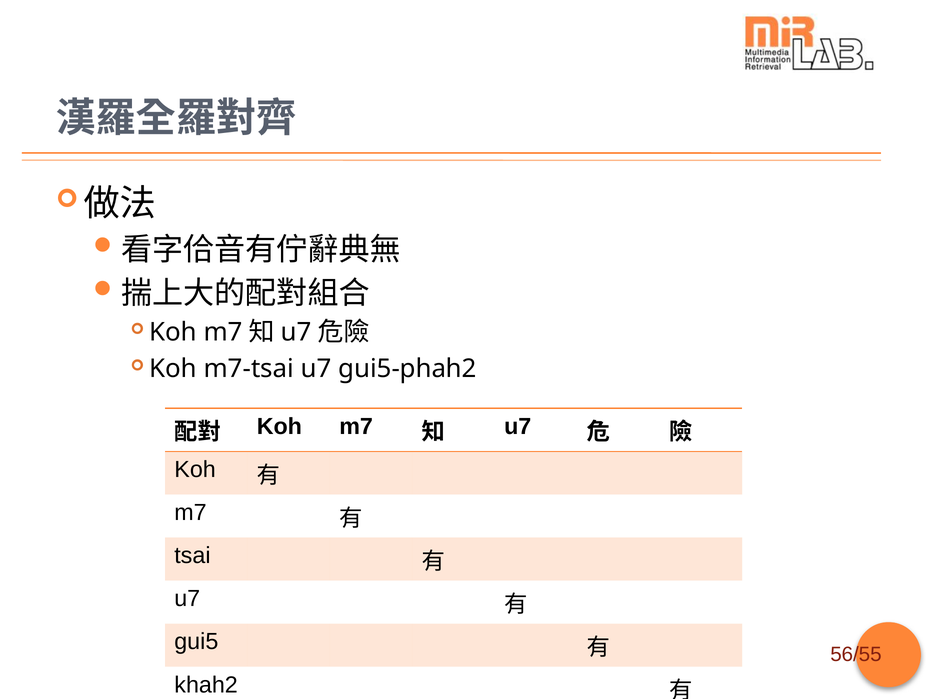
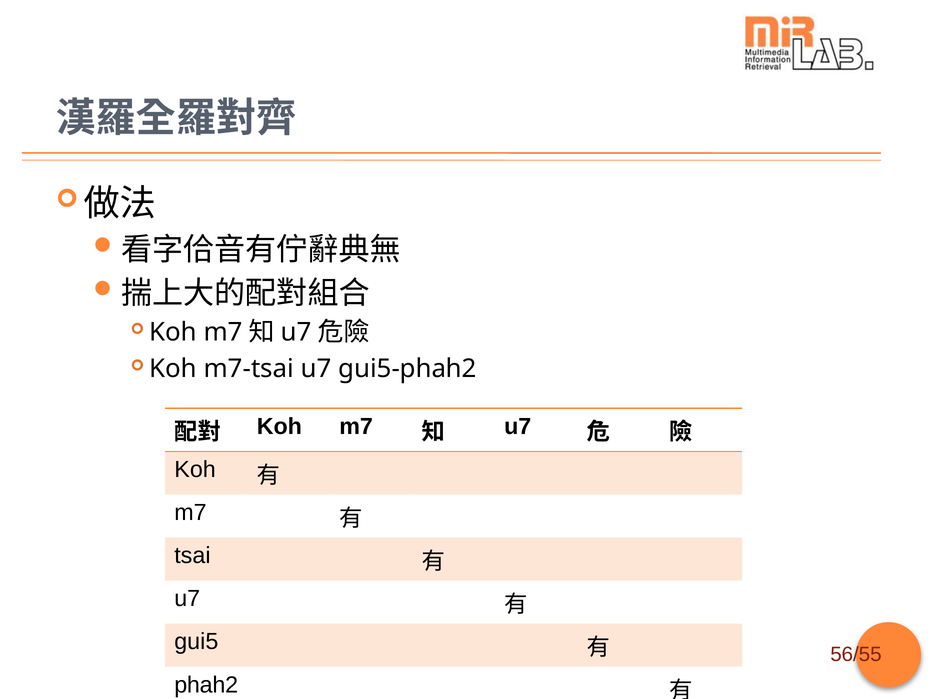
khah2: khah2 -> phah2 (206, 685)
